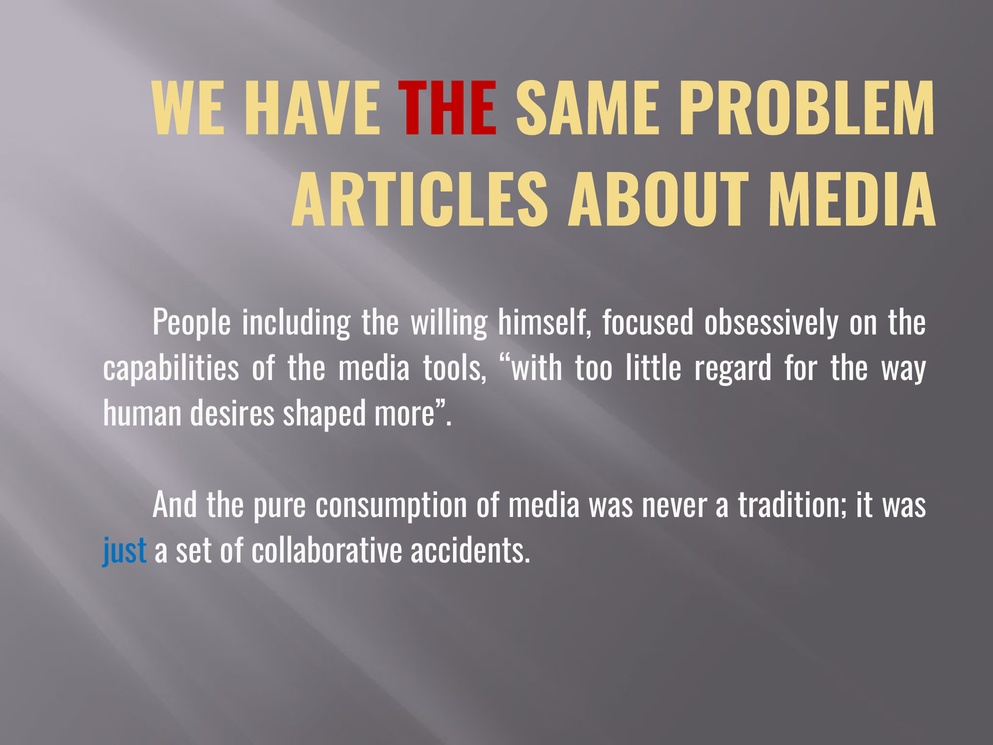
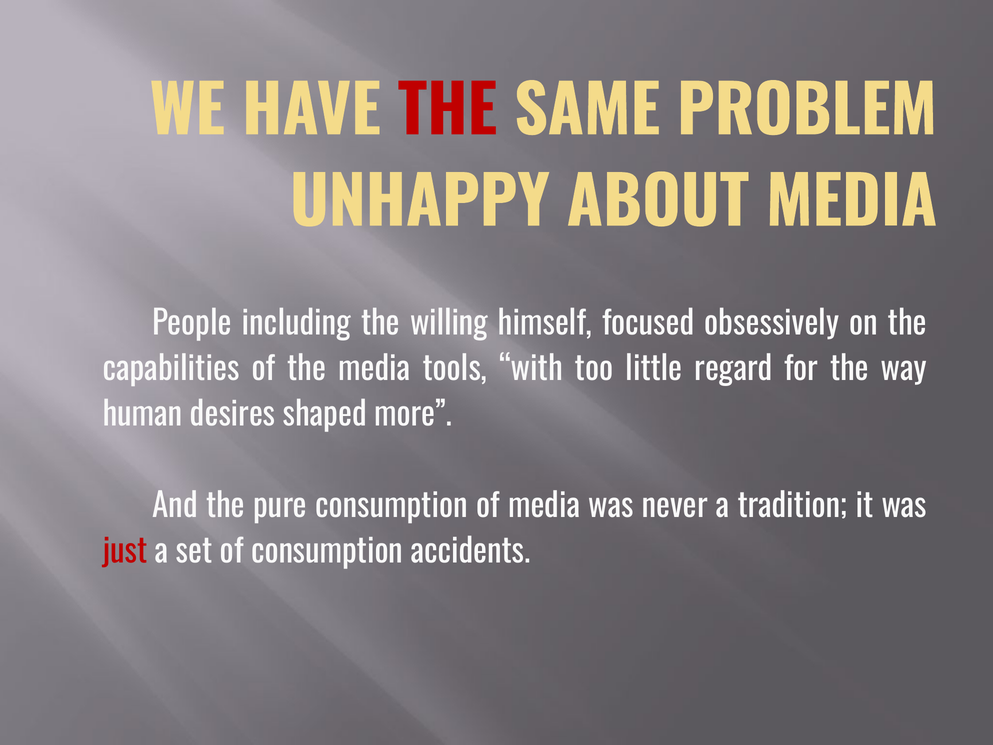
ARTICLES: ARTICLES -> UNHAPPY (420, 204)
just colour: blue -> red (125, 552)
of collaborative: collaborative -> consumption (327, 552)
